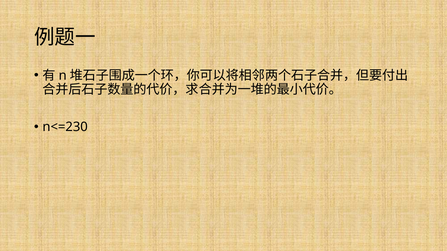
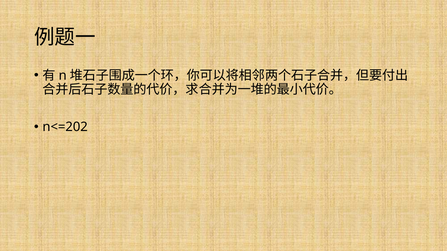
n<=230: n<=230 -> n<=202 (65, 127)
